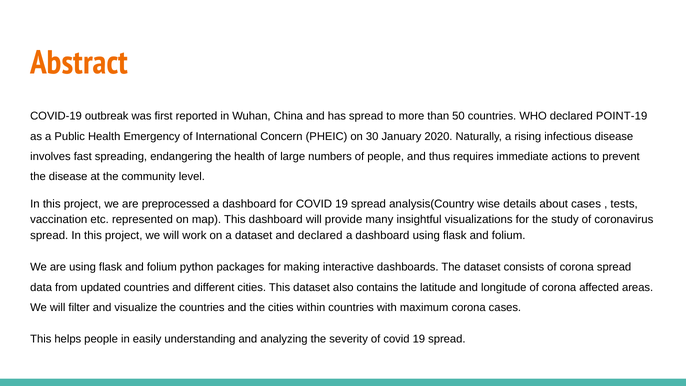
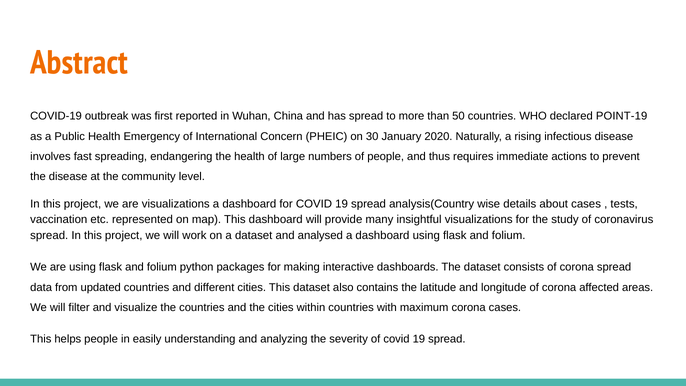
are preprocessed: preprocessed -> visualizations (176, 204)
and declared: declared -> analysed (320, 235)
